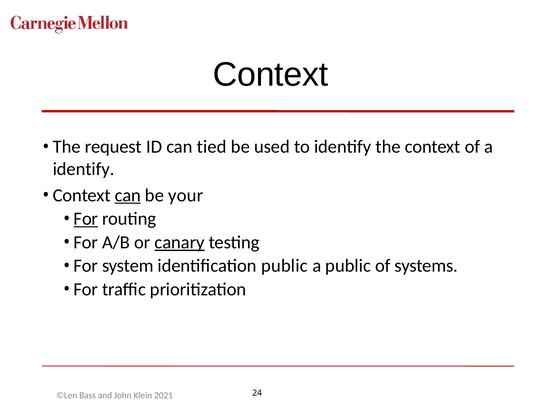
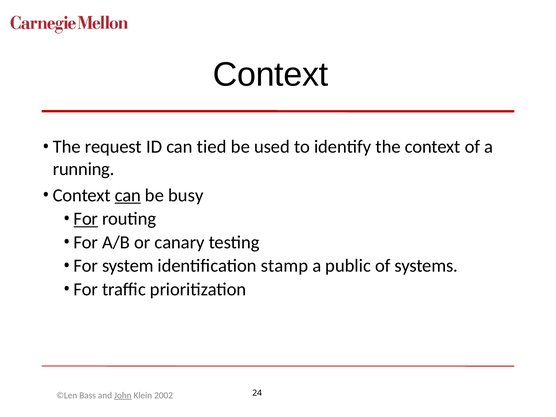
identify: identify -> running (84, 169)
your: your -> busy (186, 195)
canary underline: present -> none (180, 242)
identification public: public -> stamp (284, 266)
John underline: none -> present (123, 395)
2021: 2021 -> 2002 (164, 395)
